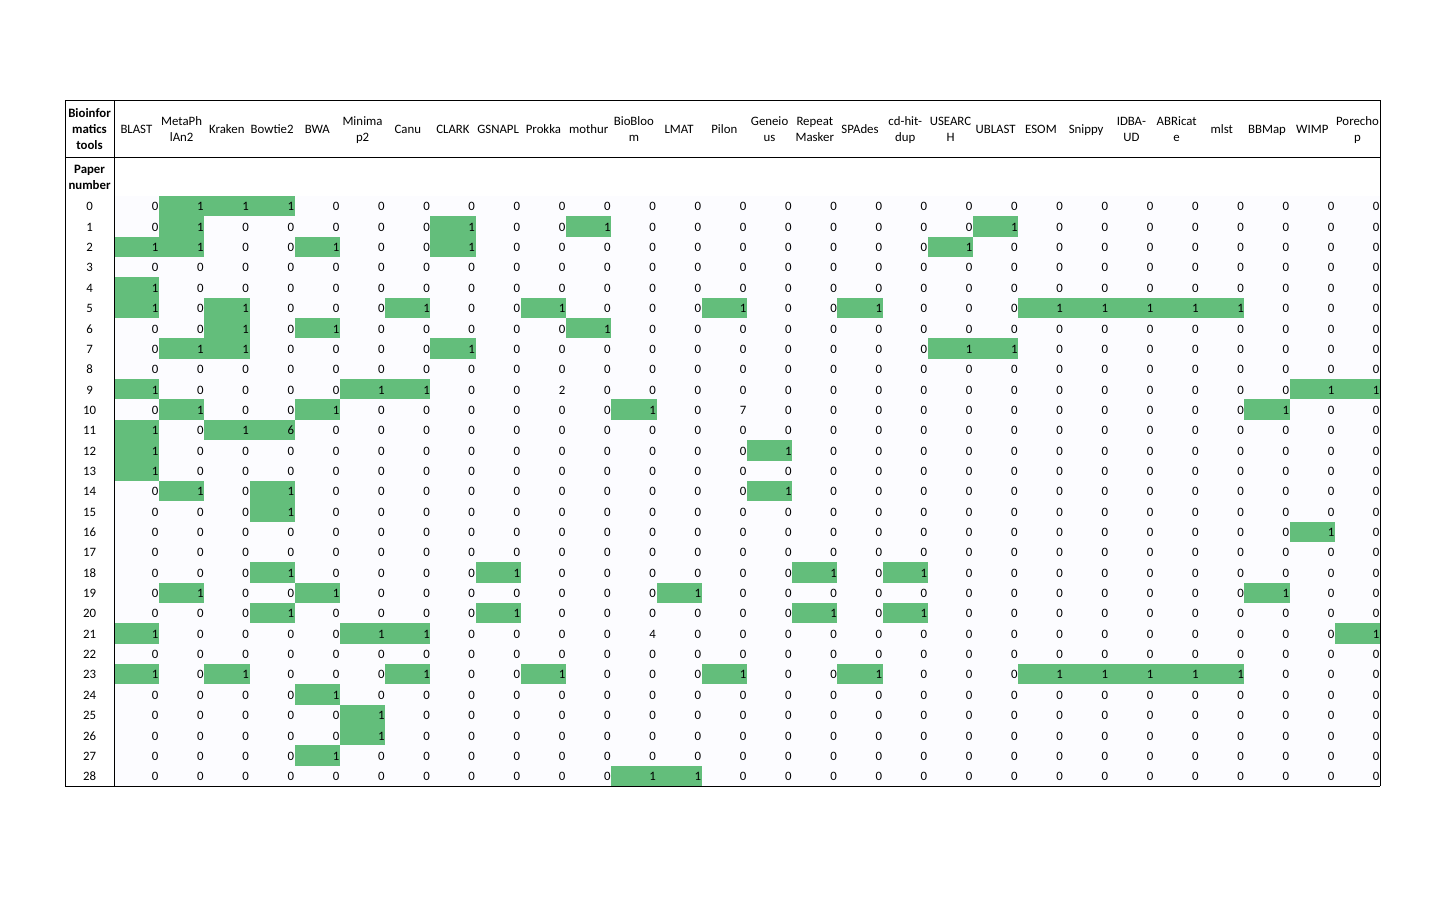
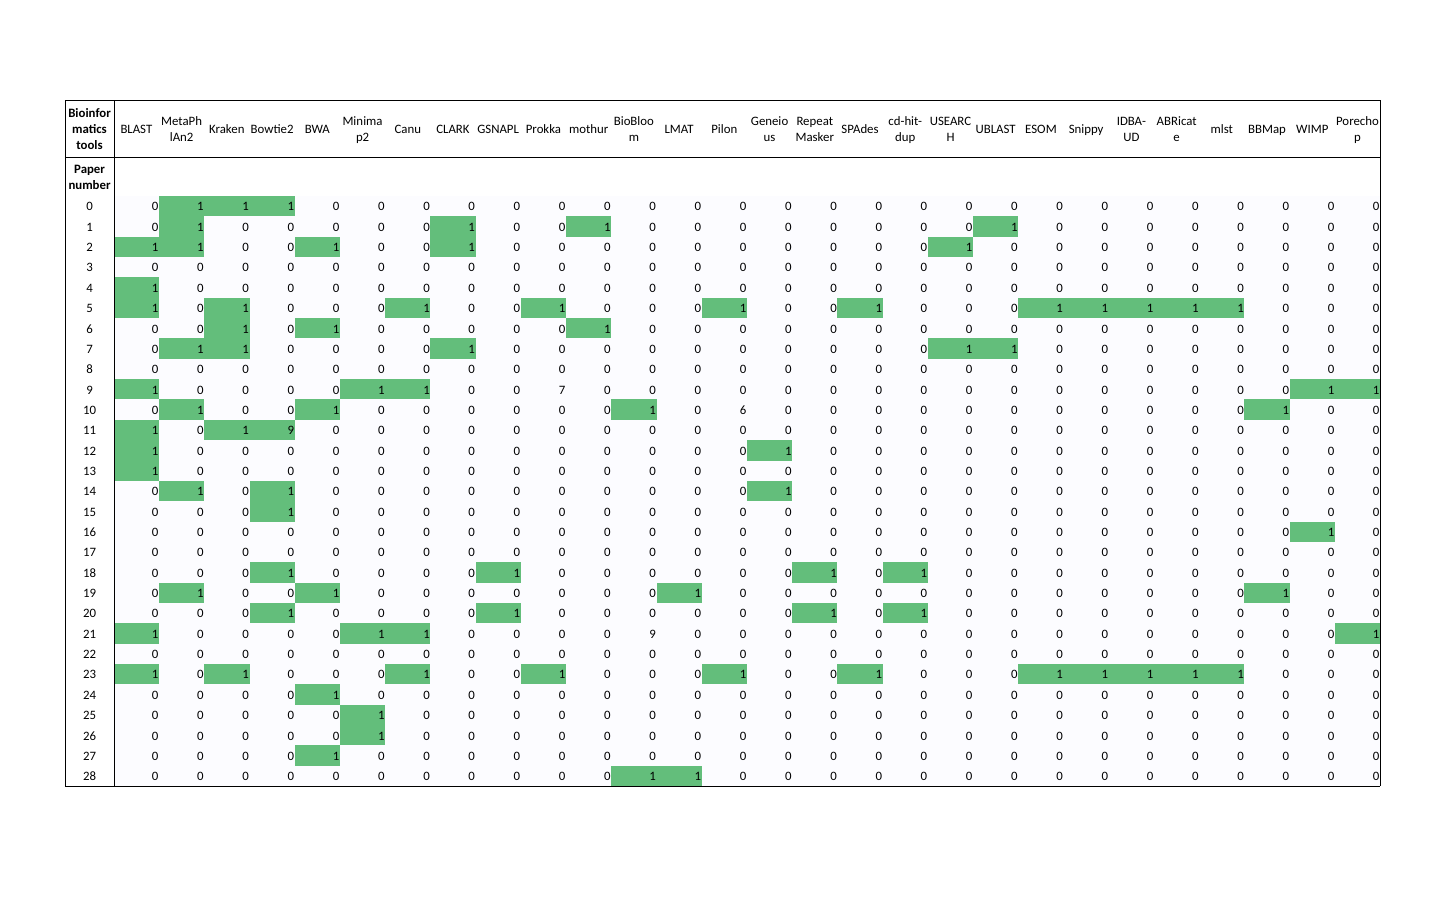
1 0 0 2: 2 -> 7 (562, 390)
1 0 7: 7 -> 6 (743, 410)
1 6: 6 -> 9 (291, 431)
4: 4 -> 9 (653, 634)
